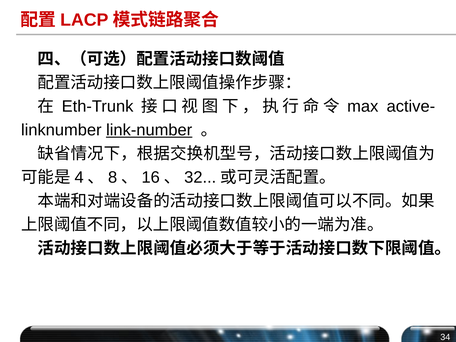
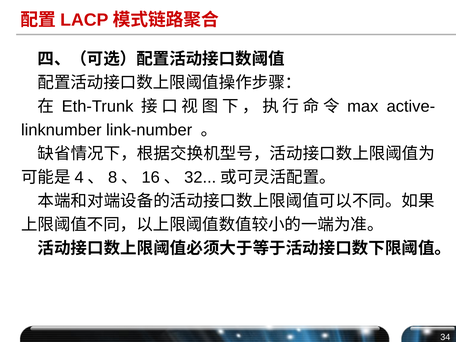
link-number underline: present -> none (149, 130)
